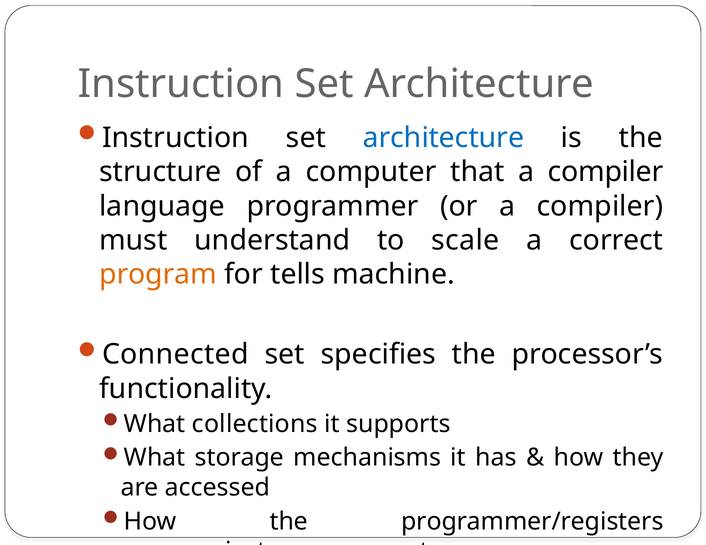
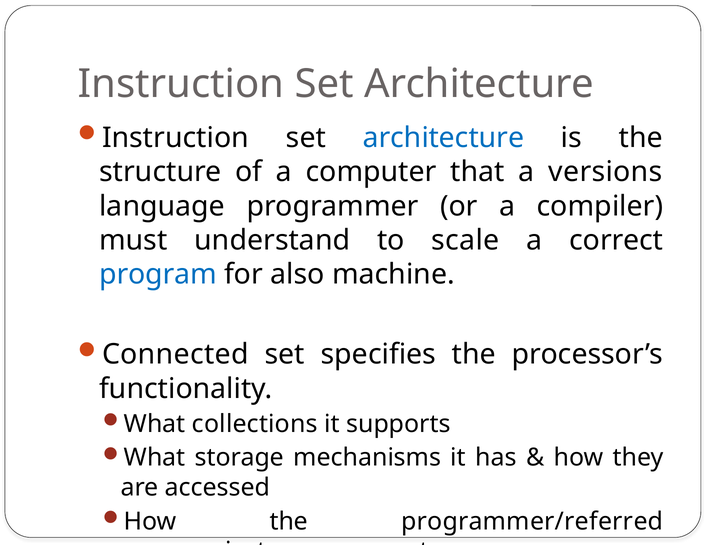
that a compiler: compiler -> versions (605, 172)
program colour: orange -> blue (158, 275)
tells: tells -> also (298, 275)
programmer/registers: programmer/registers -> programmer/referred (532, 522)
